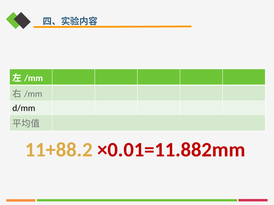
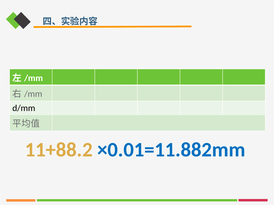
×0.01=11.882mm colour: red -> blue (171, 150)
